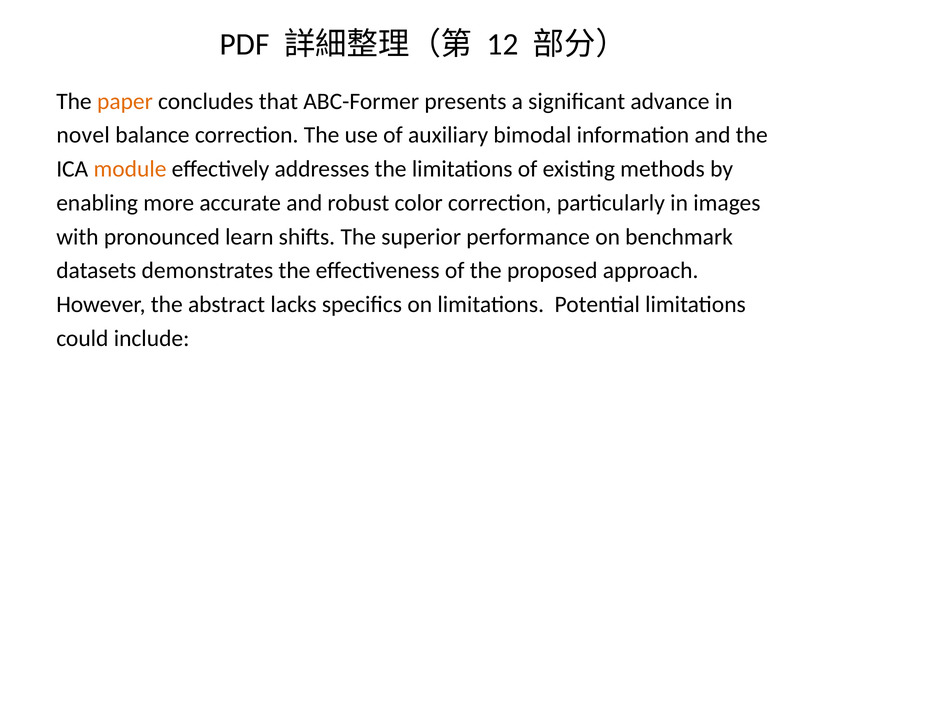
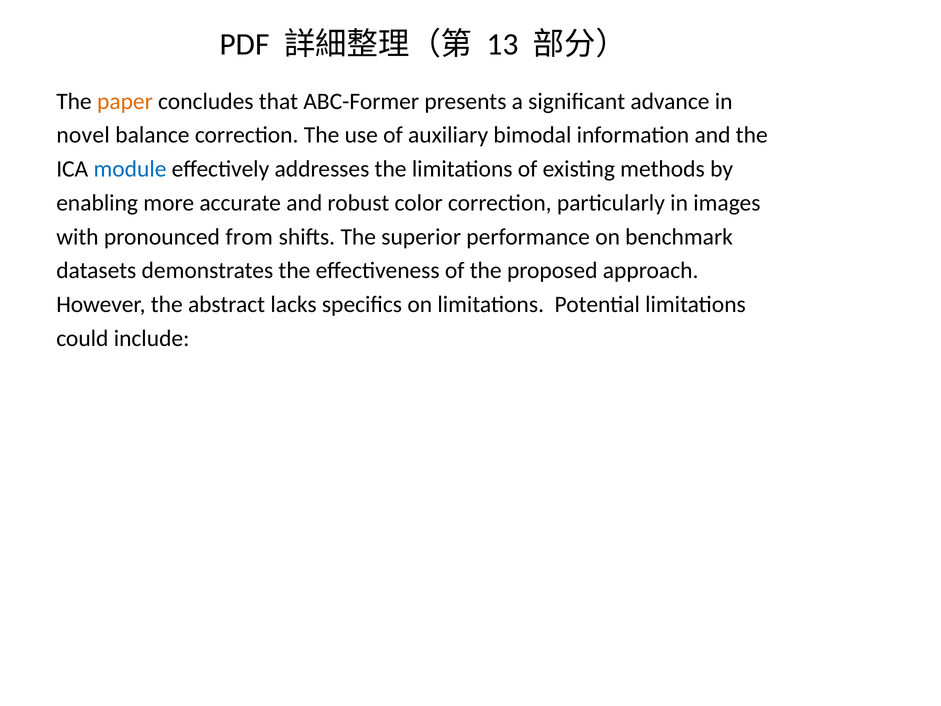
12: 12 -> 13 (503, 44)
module colour: orange -> blue (130, 169)
learn: learn -> from (249, 237)
